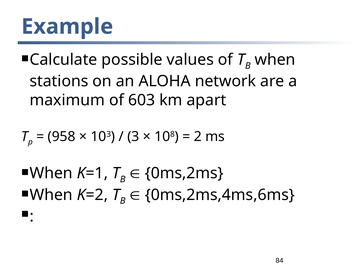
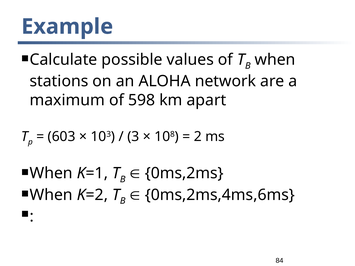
603: 603 -> 598 (142, 100)
958: 958 -> 603 (62, 137)
